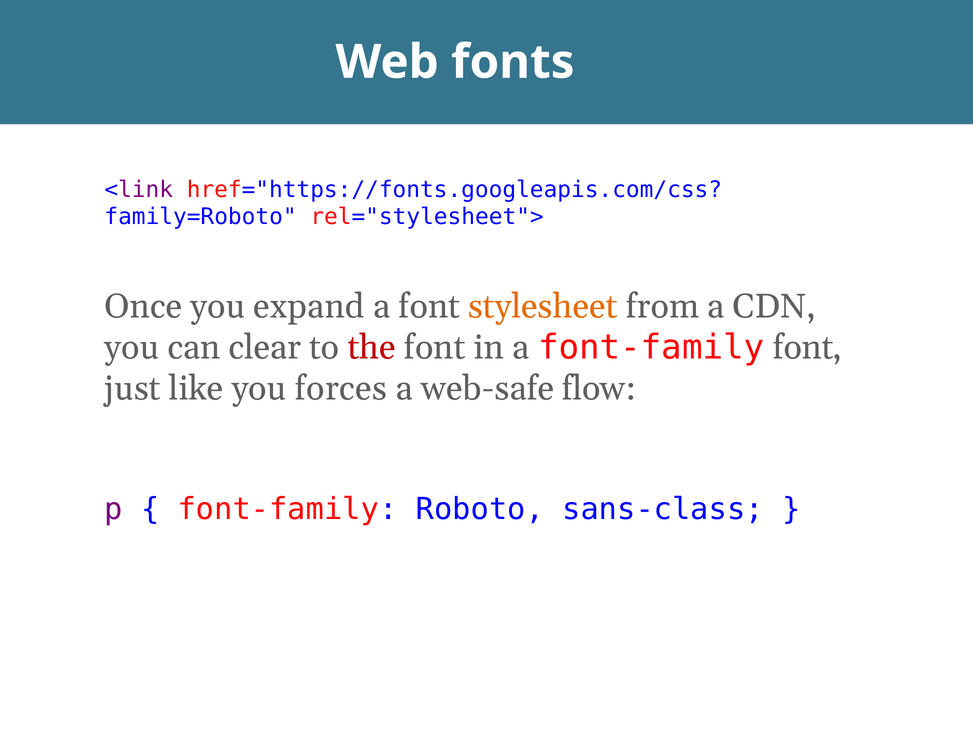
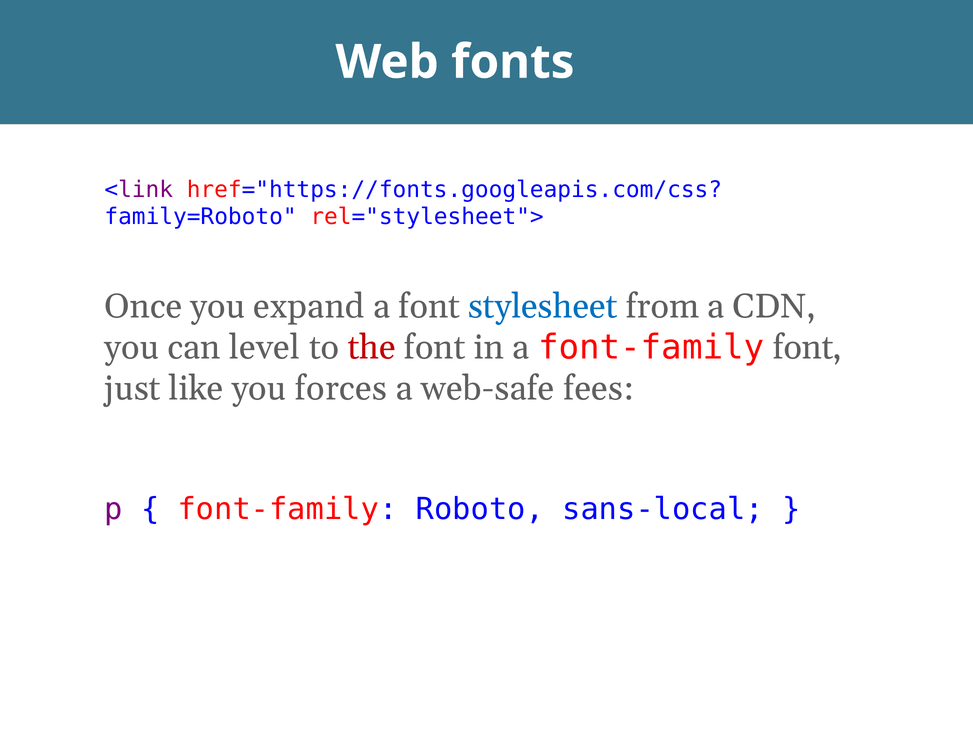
stylesheet colour: orange -> blue (543, 307)
clear: clear -> level (265, 348)
flow: flow -> fees (599, 389)
sans-class: sans-class -> sans-local (663, 510)
